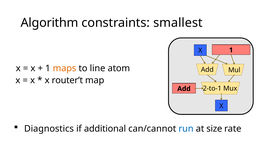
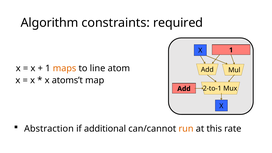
smallest: smallest -> required (178, 23)
router’t: router’t -> atoms’t (67, 80)
Diagnostics: Diagnostics -> Abstraction (49, 129)
run colour: blue -> orange (186, 129)
size: size -> this (214, 129)
